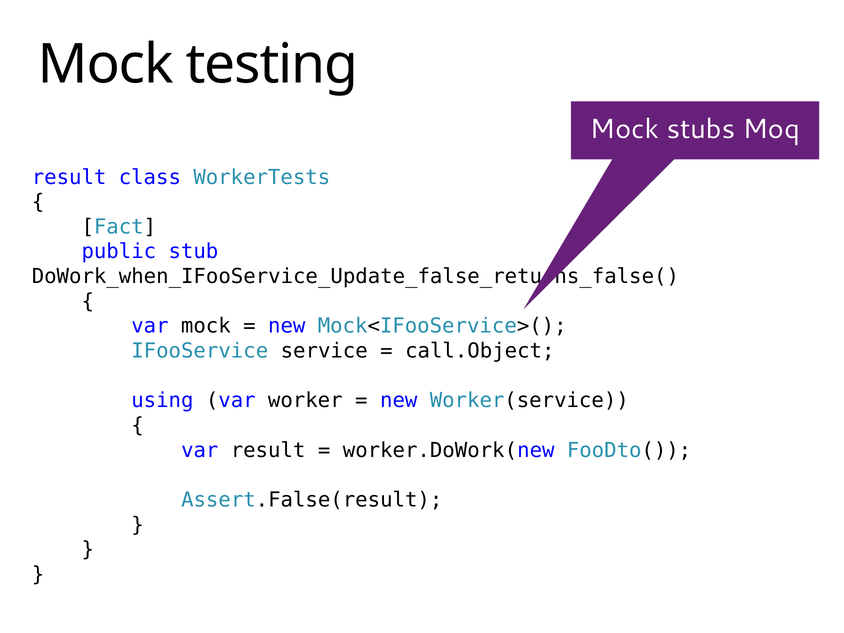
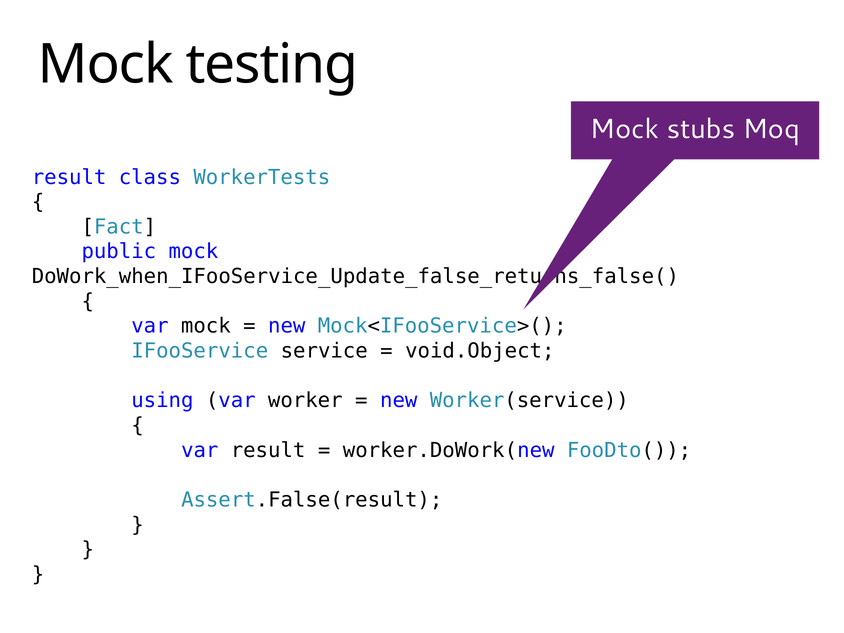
public stub: stub -> mock (193, 252)
call.Object: call.Object -> void.Object (480, 351)
